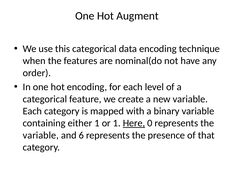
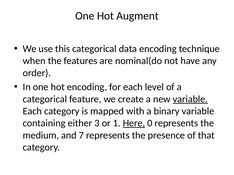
variable underline: none -> present (190, 99)
either 1: 1 -> 3 (97, 124)
variable: variable -> medium (41, 136)
6: 6 -> 7 (81, 136)
